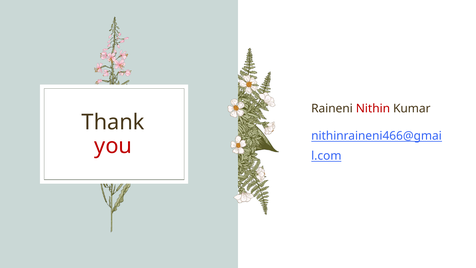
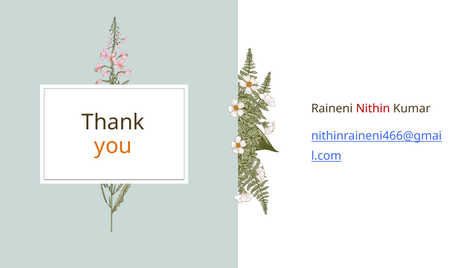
you colour: red -> orange (113, 146)
